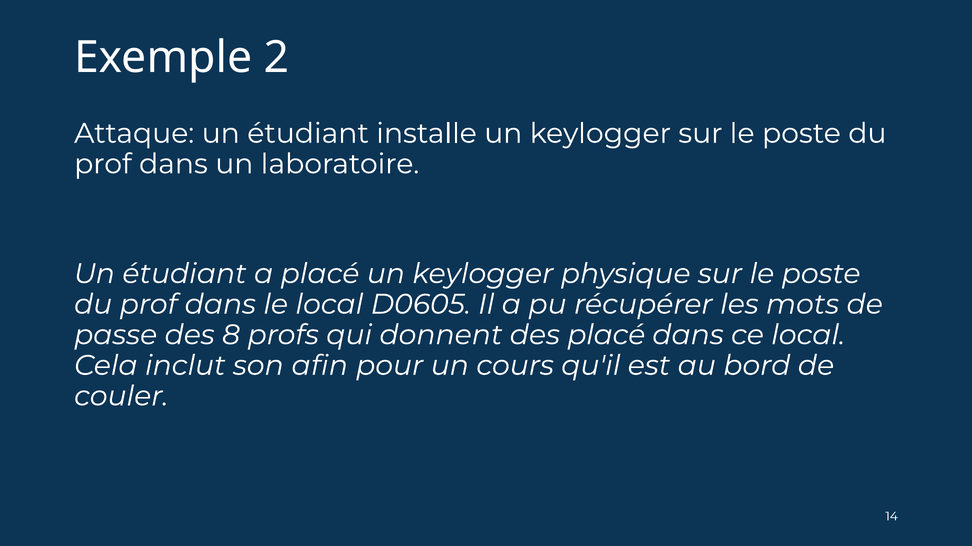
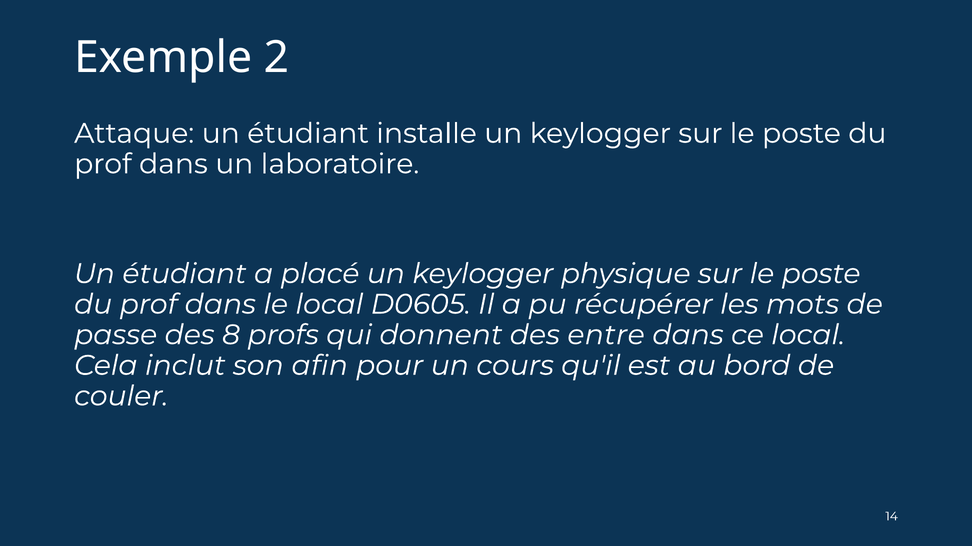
des placé: placé -> entre (606, 335)
